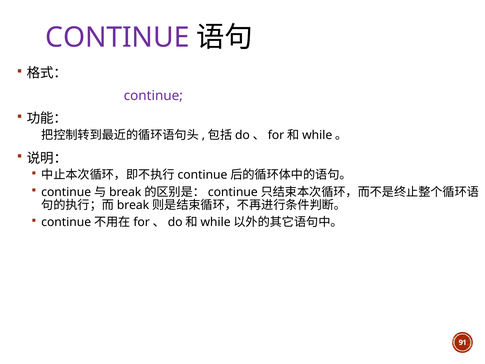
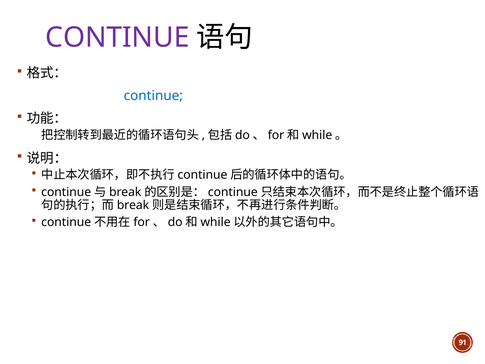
continue colour: purple -> blue (153, 96)
